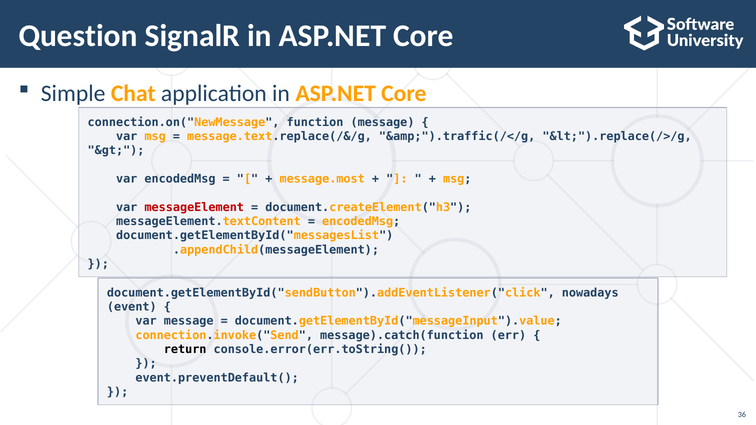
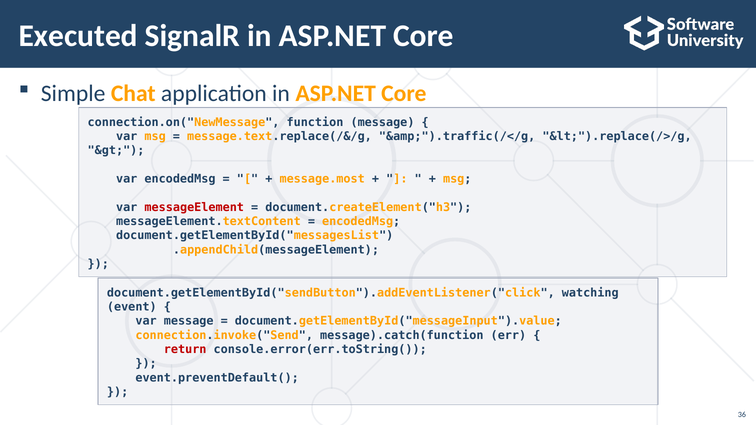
Question: Question -> Executed (78, 36)
nowadays: nowadays -> watching (590, 293)
return colour: black -> red (185, 349)
